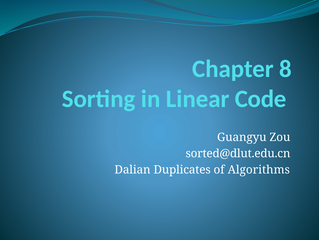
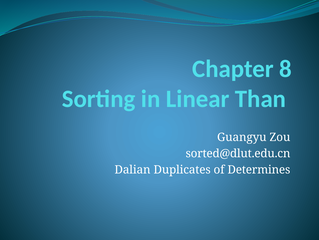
Code: Code -> Than (260, 98)
Algorithms: Algorithms -> Determines (259, 169)
